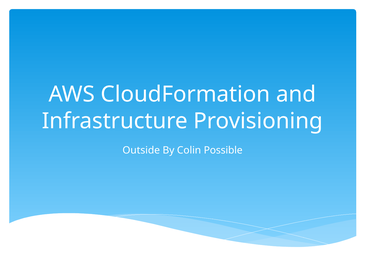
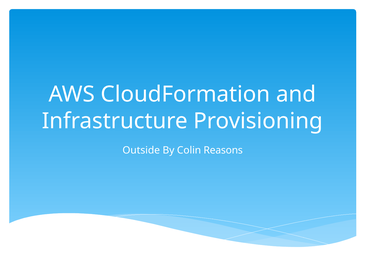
Possible: Possible -> Reasons (223, 151)
